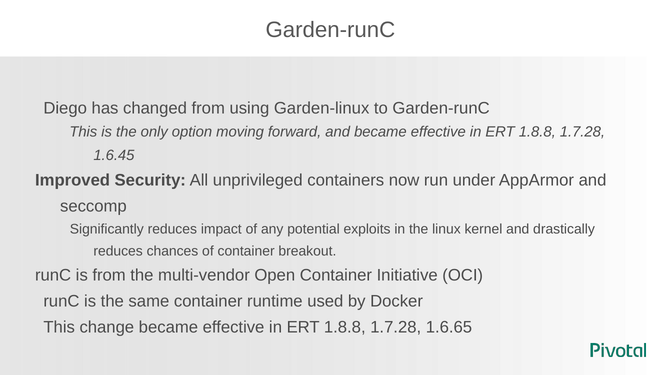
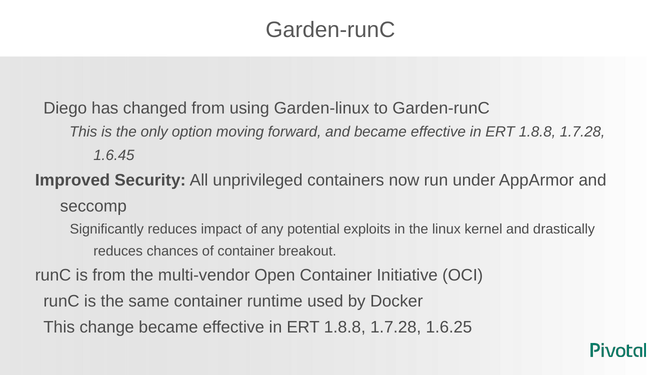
1.6.65: 1.6.65 -> 1.6.25 (449, 328)
